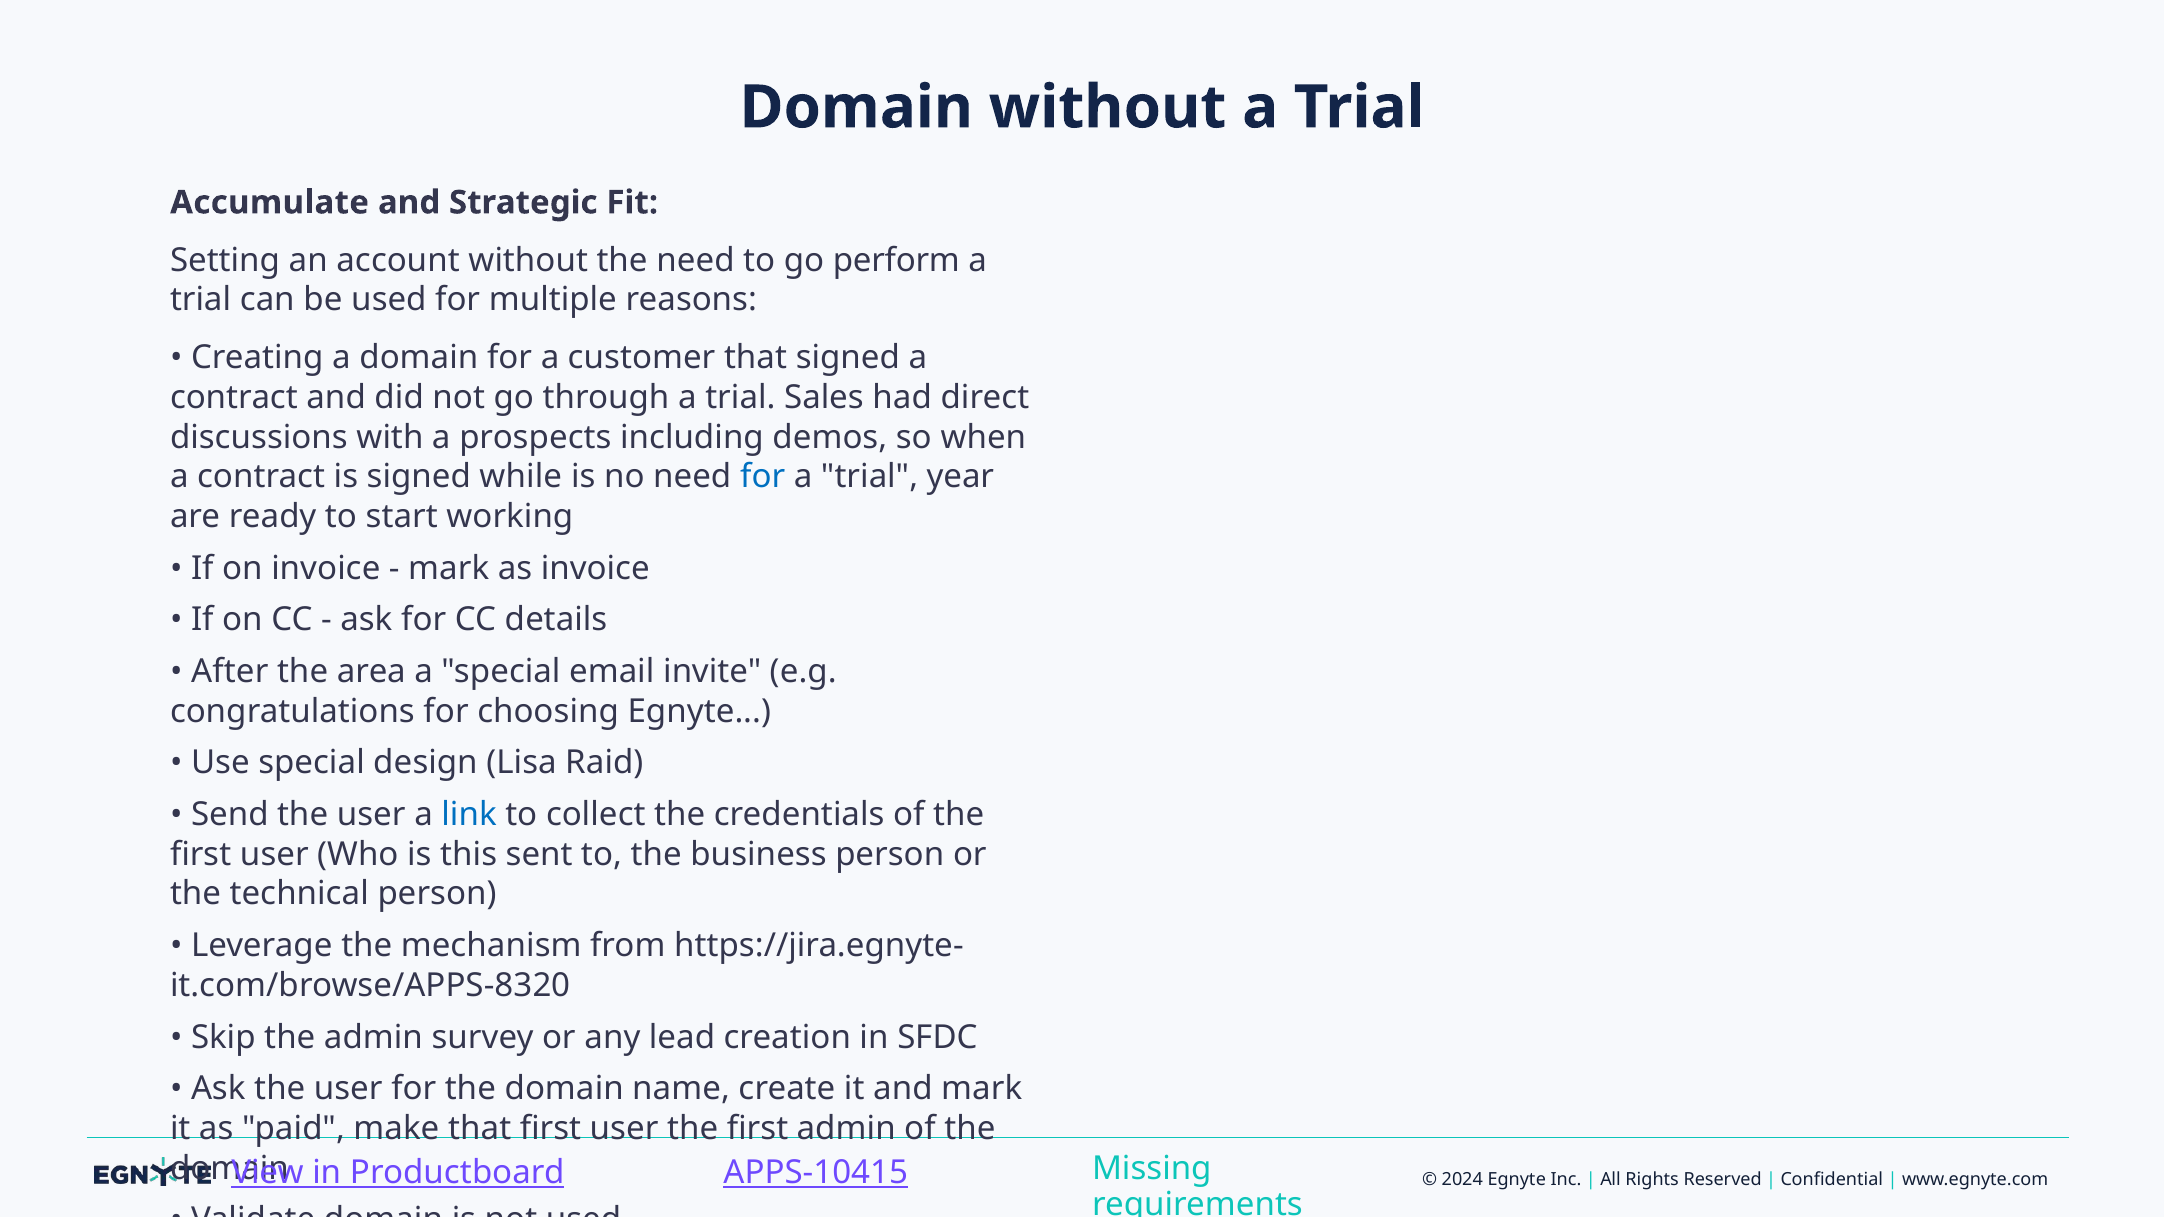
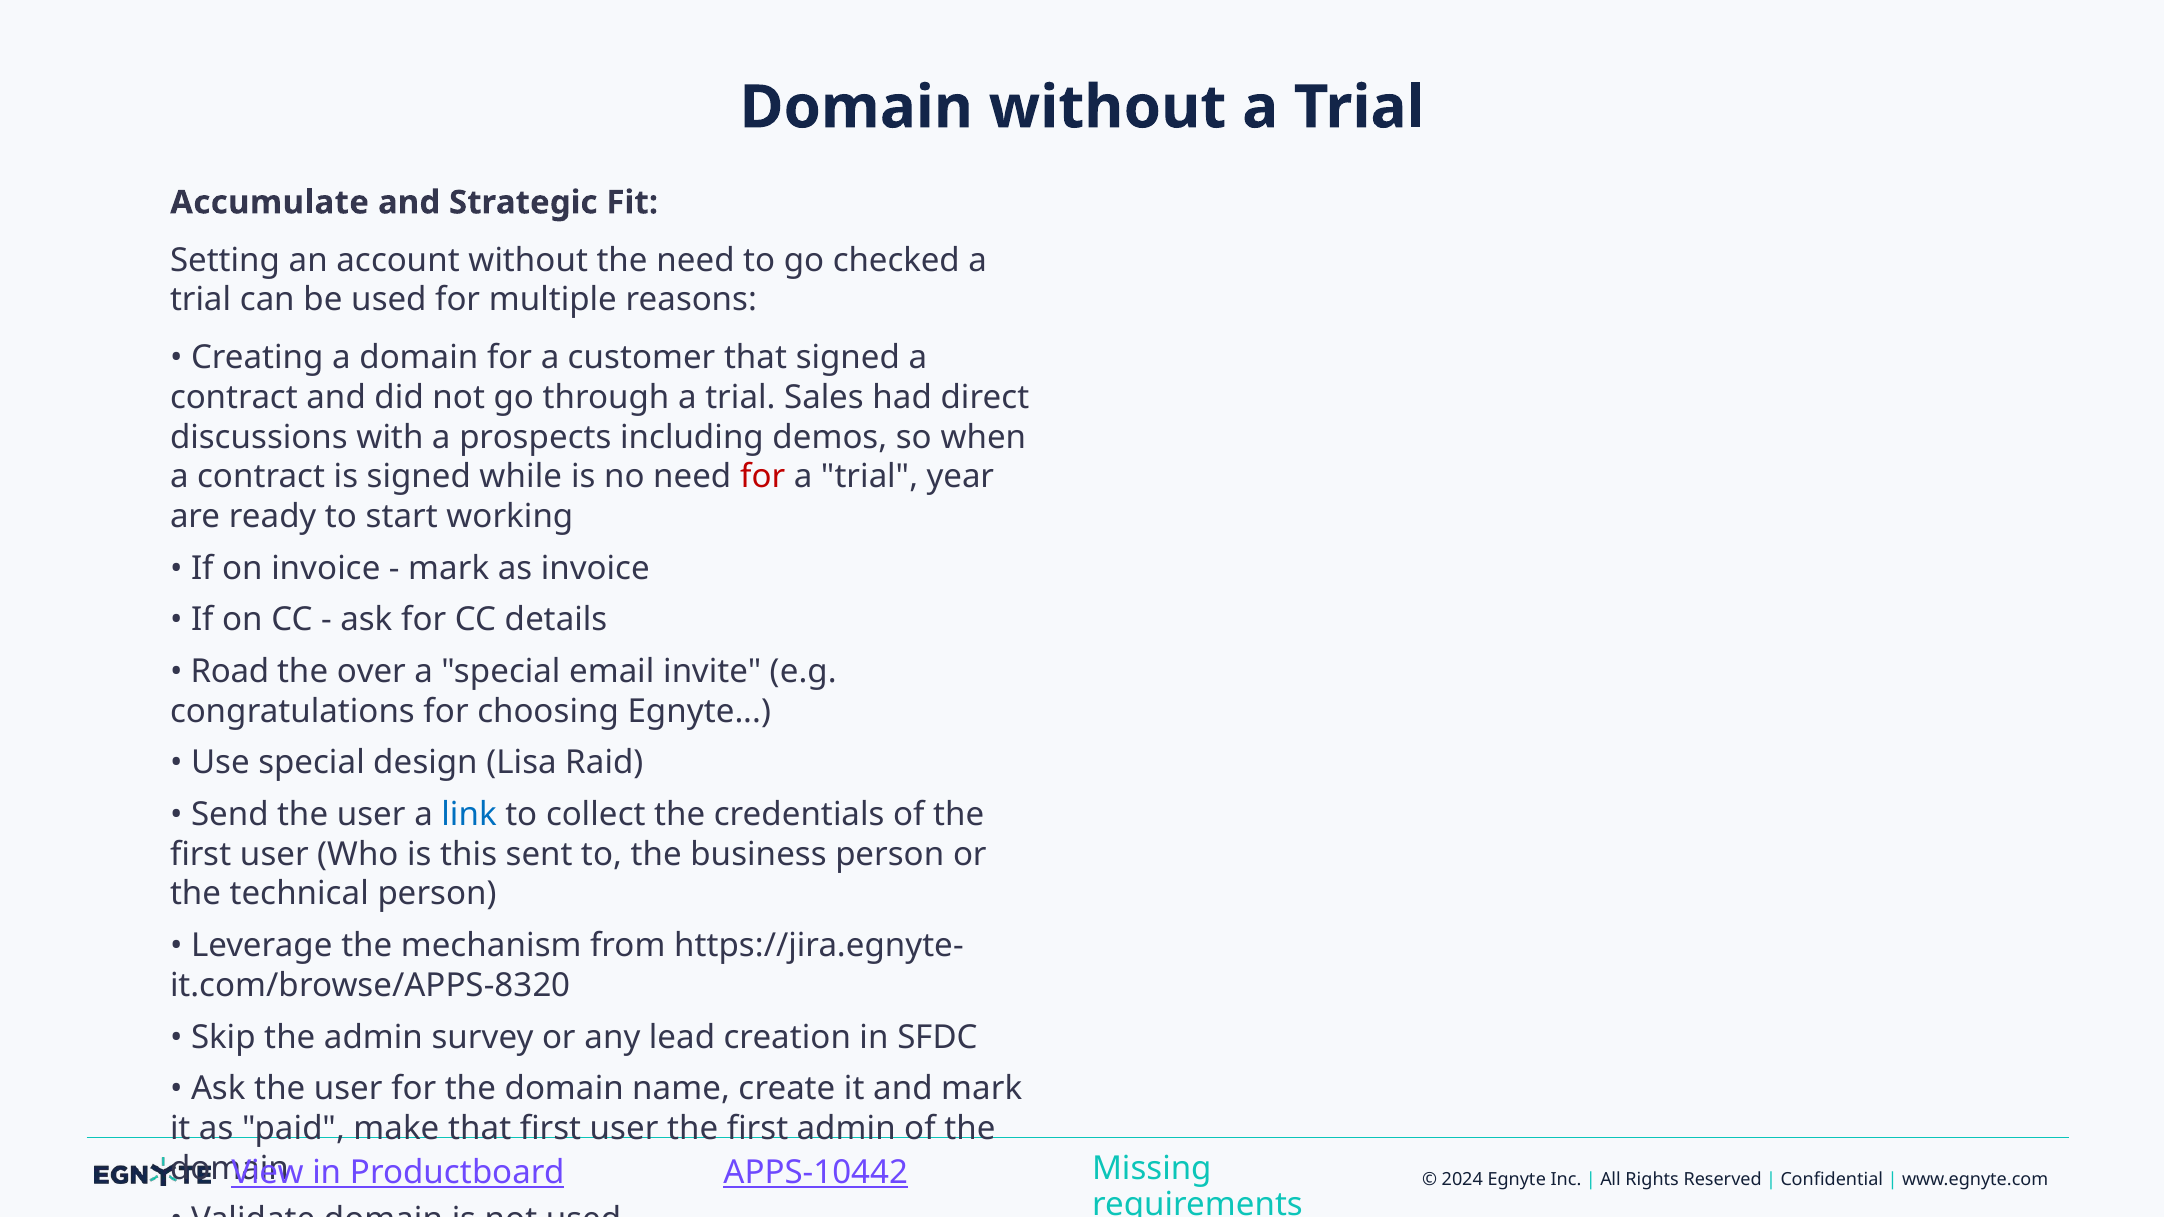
perform: perform -> checked (896, 260)
for colour: blue -> red (763, 477)
After: After -> Road (230, 672)
area: area -> over (371, 672)
APPS-10415: APPS-10415 -> APPS-10442 (816, 1173)
